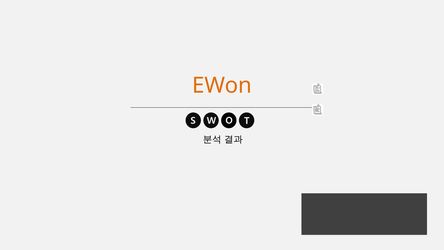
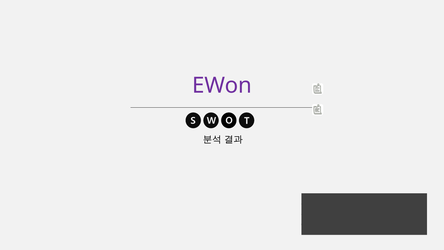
EWon colour: orange -> purple (222, 85)
